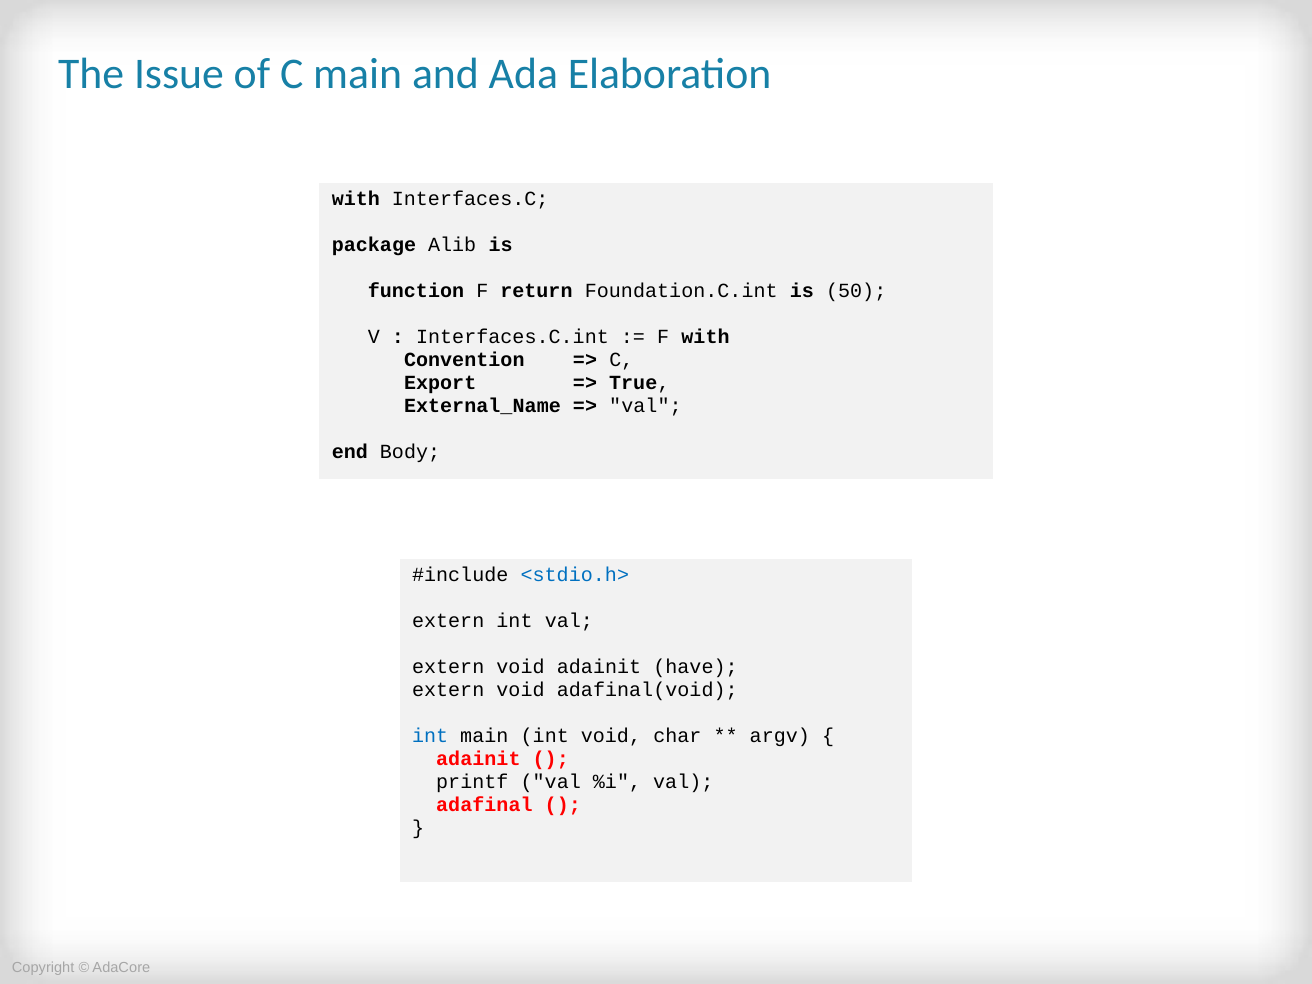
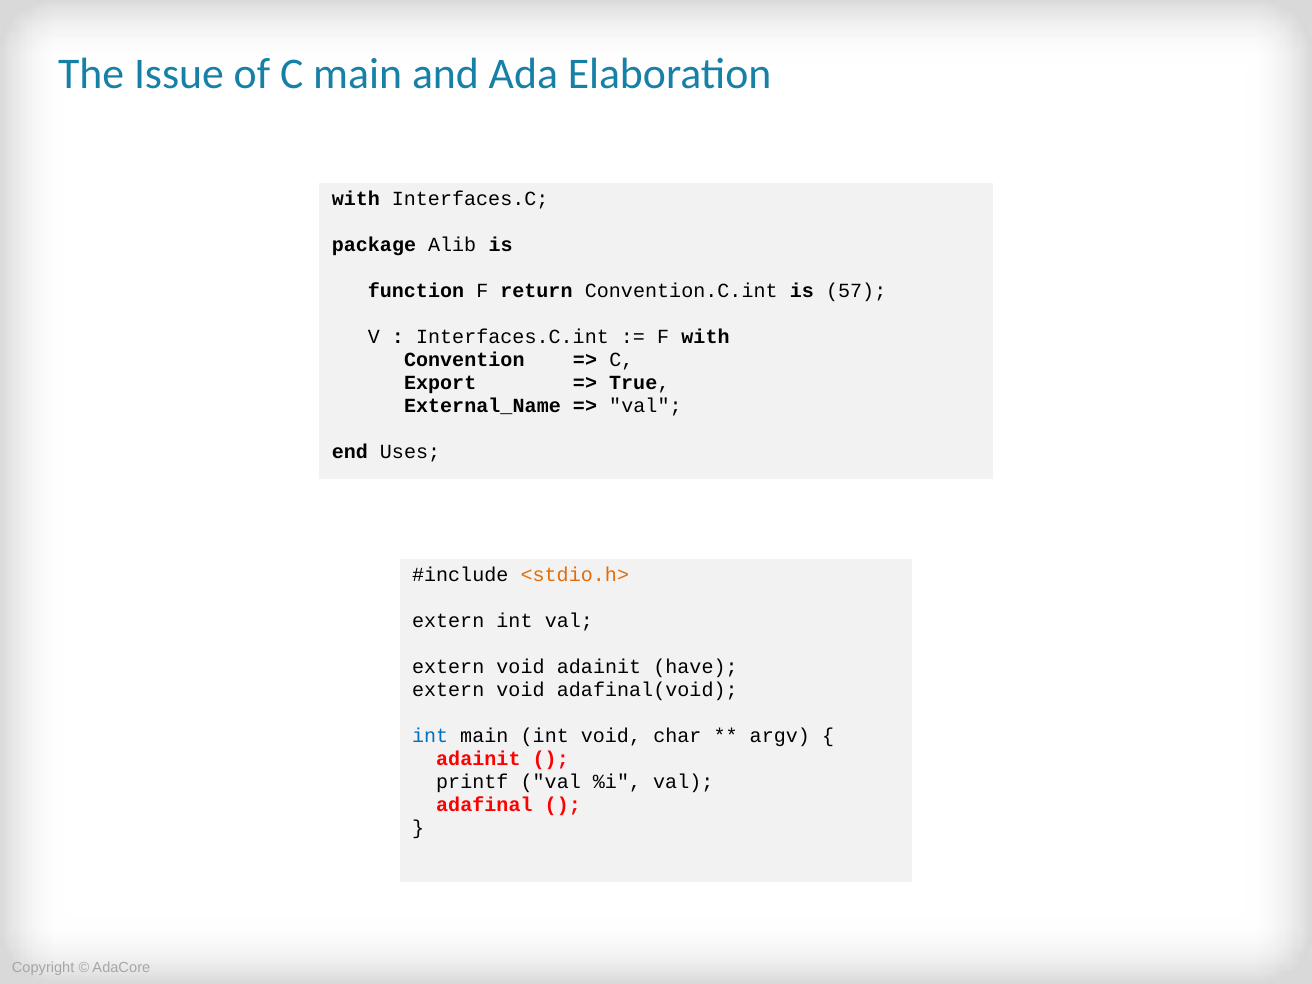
Foundation.C.int: Foundation.C.int -> Convention.C.int (681, 291)
50: 50 -> 57 (856, 291)
Body: Body -> Uses (410, 452)
<stdio.h> colour: blue -> orange (575, 575)
